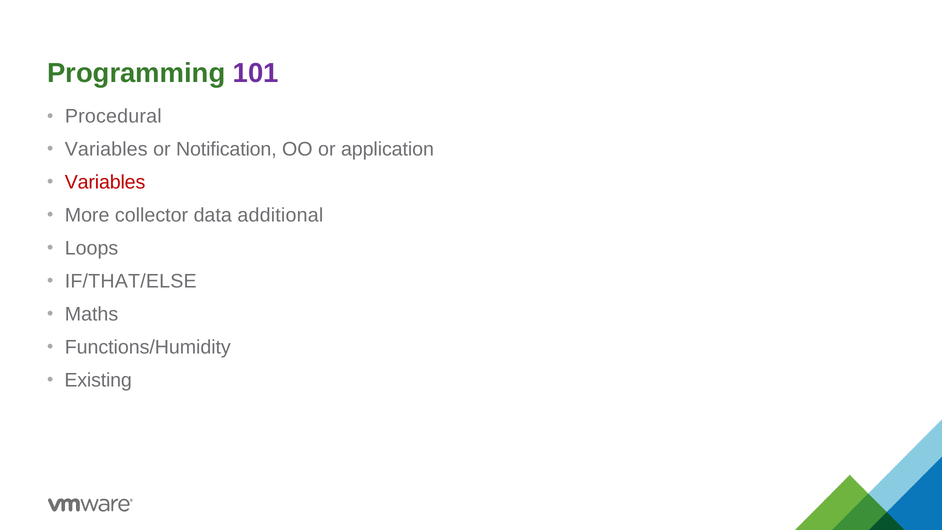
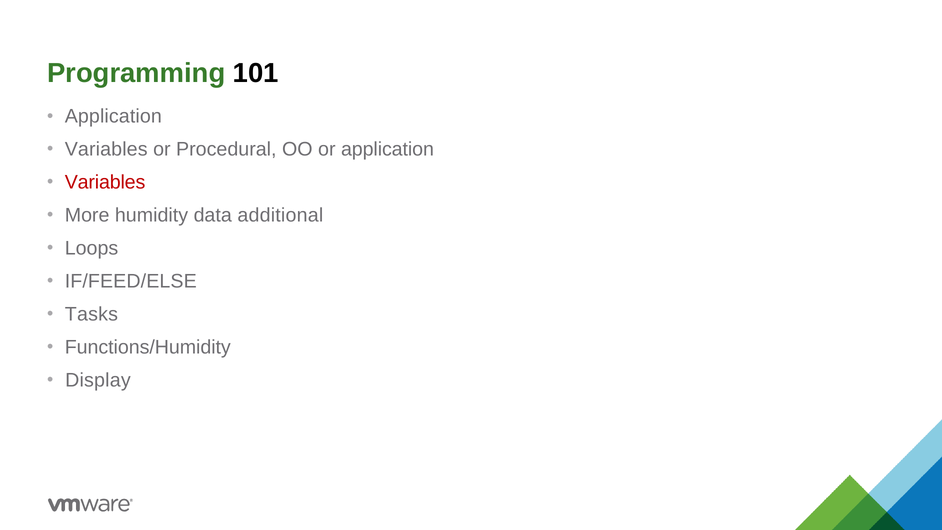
101 colour: purple -> black (256, 73)
Procedural: Procedural -> Application (113, 116)
Notification: Notification -> Procedural (226, 149)
collector: collector -> humidity (152, 215)
IF/THAT/ELSE: IF/THAT/ELSE -> IF/FEED/ELSE (131, 281)
Maths: Maths -> Tasks (91, 314)
Existing: Existing -> Display (98, 380)
